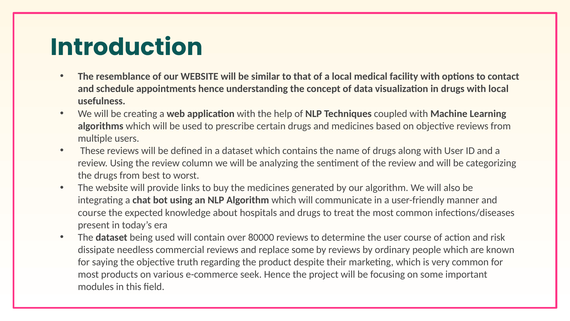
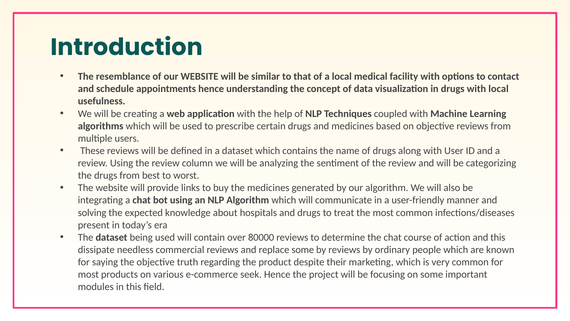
course: course -> solving (92, 212)
the user: user -> chat (393, 237)
and risk: risk -> this (498, 237)
